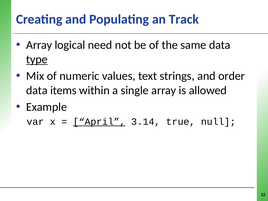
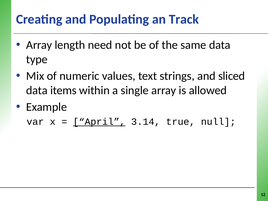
logical: logical -> length (70, 45)
type underline: present -> none (37, 59)
order: order -> sliced (232, 76)
